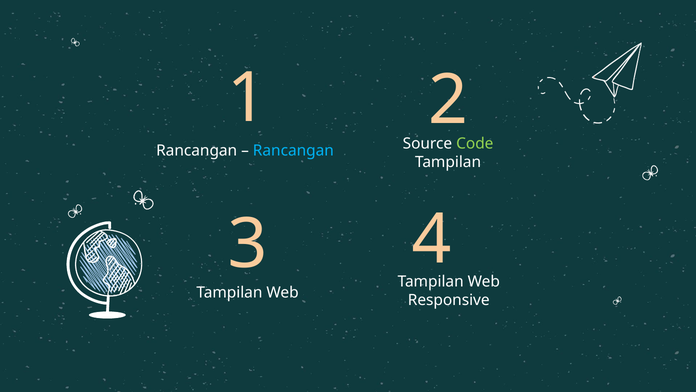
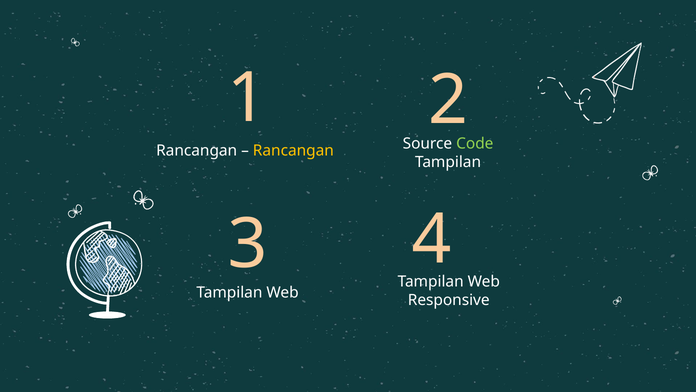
Rancangan colour: light blue -> yellow (293, 151)
